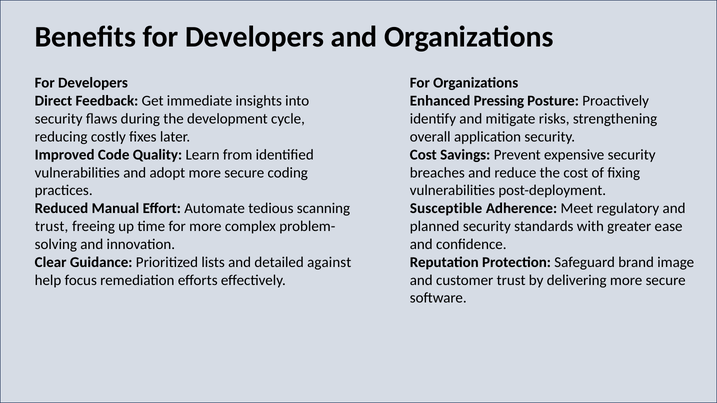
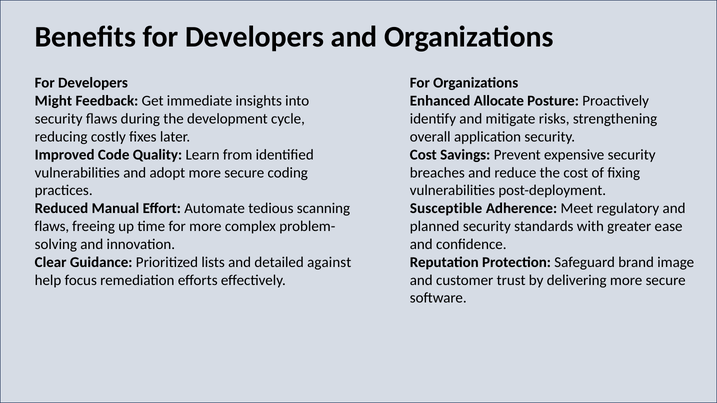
Direct: Direct -> Might (53, 101)
Pressing: Pressing -> Allocate (499, 101)
trust: trust -> flaws (52, 227)
